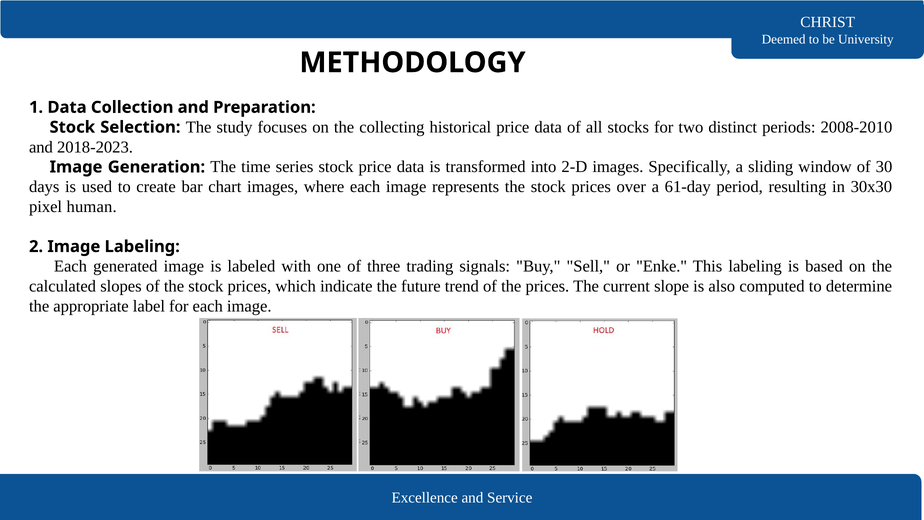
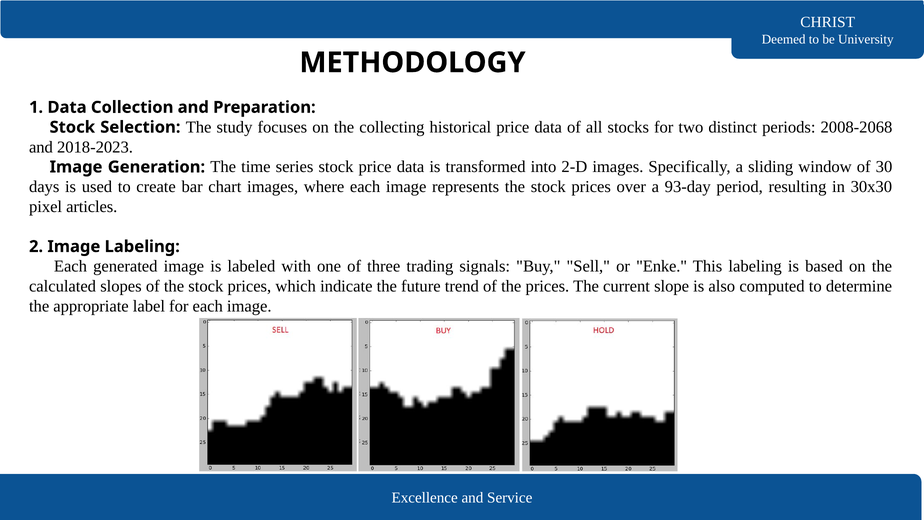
2008-2010: 2008-2010 -> 2008-2068 (856, 127)
61-day: 61-day -> 93-day (688, 187)
human: human -> articles (92, 207)
